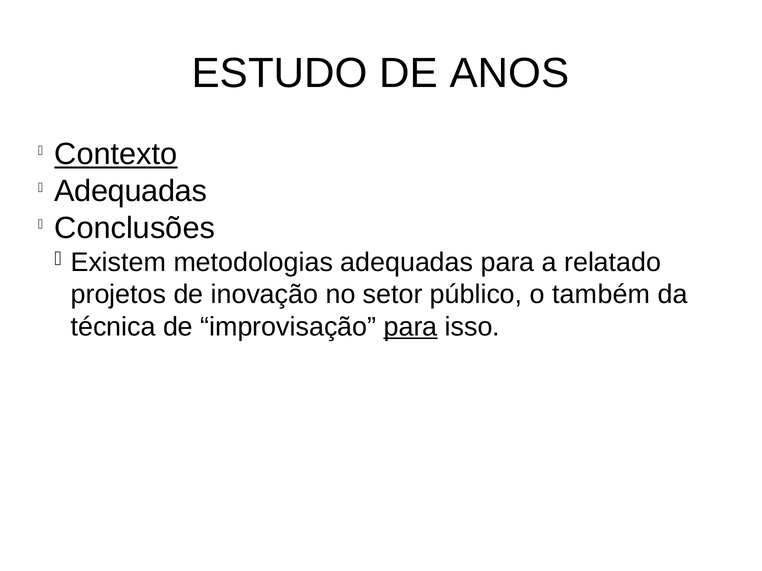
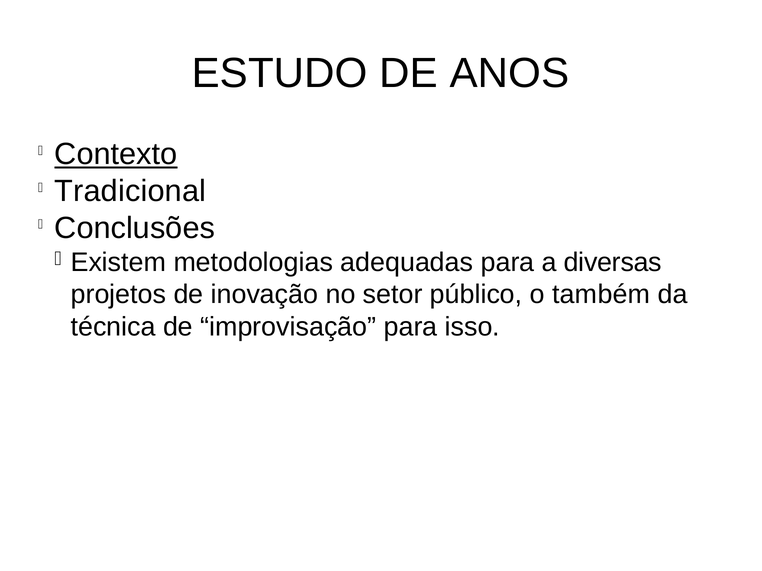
Adequadas: Adequadas -> Tradicional (130, 191)
relatado: relatado -> diversas (613, 262)
para underline: present -> none (411, 327)
